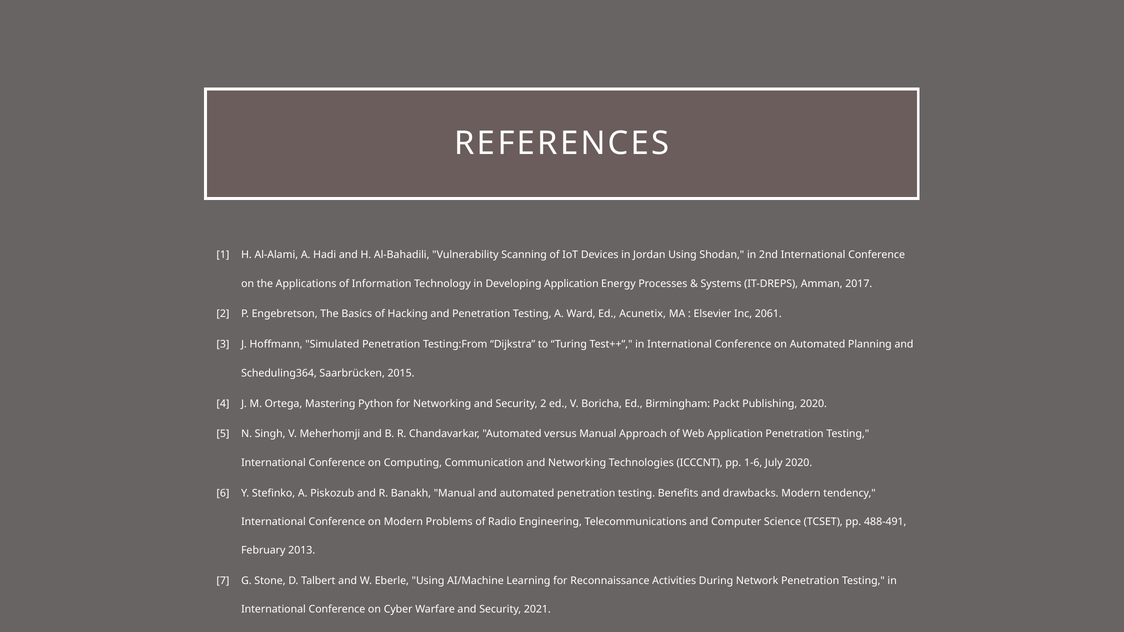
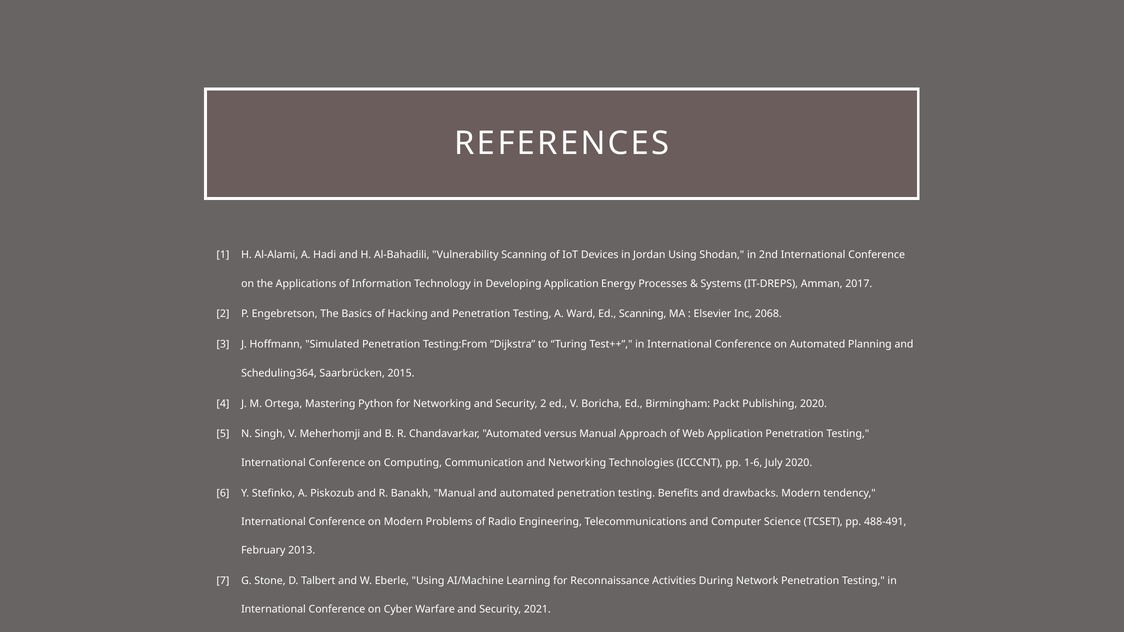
Ed Acunetix: Acunetix -> Scanning (643, 314)
2061: 2061 -> 2068 (768, 314)
